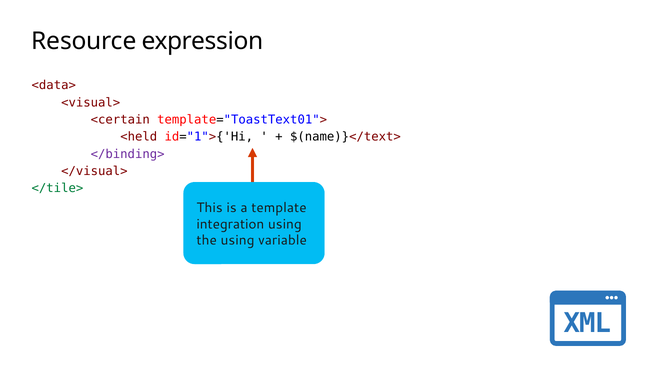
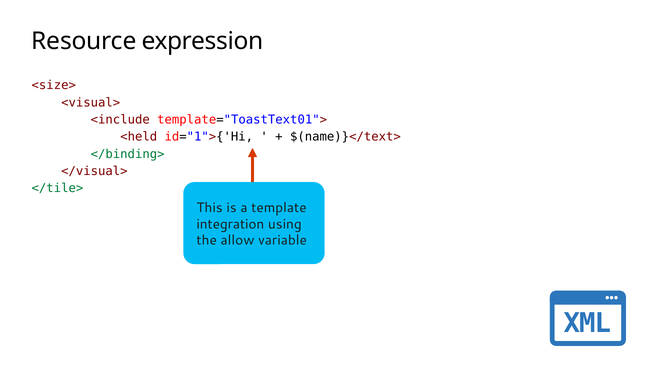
<data>: <data> -> <size> (54, 85)
<certain: <certain -> <include (120, 120)
</binding> colour: purple -> green (128, 154)
the using: using -> allow (238, 241)
